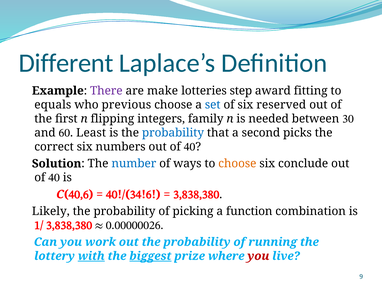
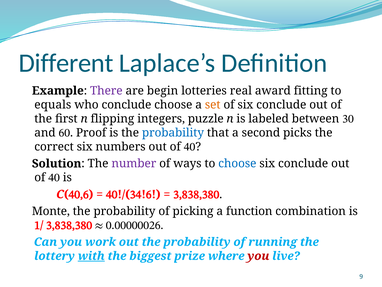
make: make -> begin (163, 91)
step: step -> real (241, 91)
who previous: previous -> conclude (126, 105)
set colour: blue -> orange (213, 105)
of six reserved: reserved -> conclude (281, 105)
family: family -> puzzle (206, 119)
needed: needed -> labeled (269, 119)
Least: Least -> Proof (91, 133)
number colour: blue -> purple (134, 163)
choose colour: orange -> blue (237, 163)
Likely: Likely -> Monte (51, 211)
biggest underline: present -> none (150, 256)
